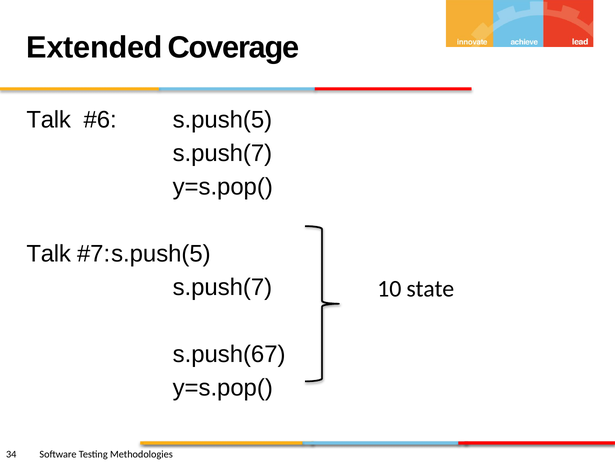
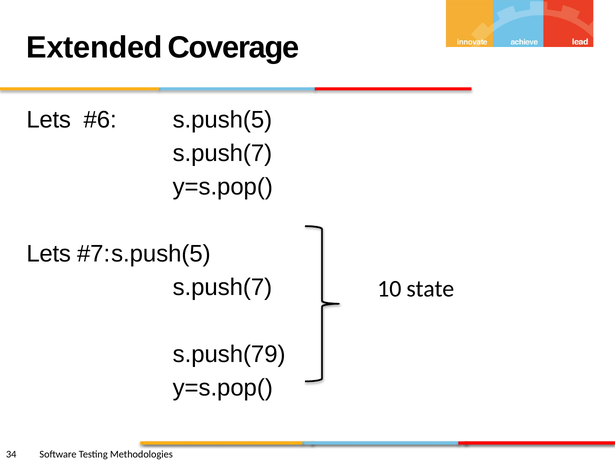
Talk: Talk -> Lets (49, 120)
Talk: Talk -> Lets (49, 253)
s.push(67: s.push(67 -> s.push(79 (229, 354)
